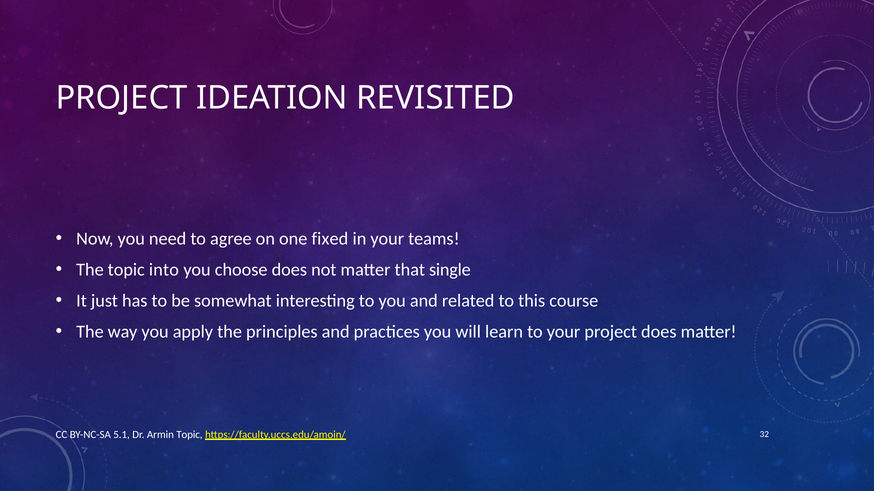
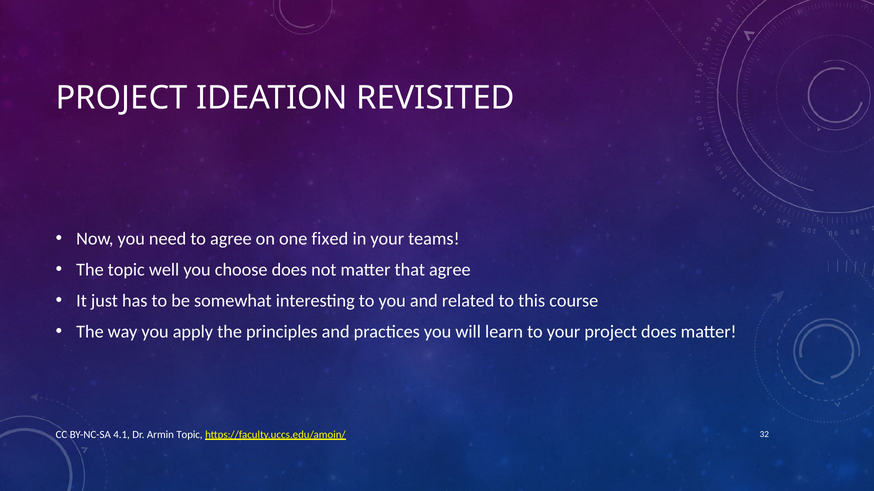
into: into -> well (164, 270)
that single: single -> agree (450, 270)
5.1: 5.1 -> 4.1 (122, 435)
